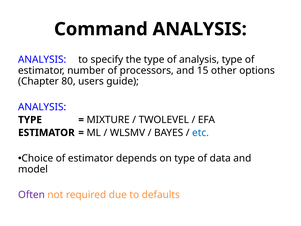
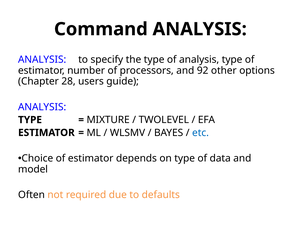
15: 15 -> 92 (203, 70)
80: 80 -> 28 (68, 81)
Often colour: purple -> black (31, 195)
